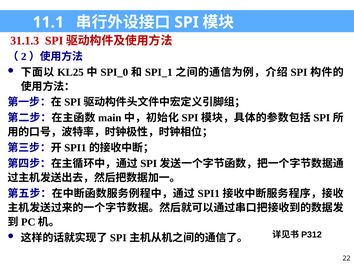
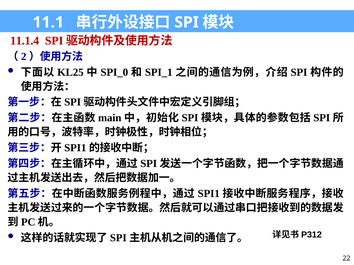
31.1.3: 31.1.3 -> 11.1.4 (25, 41)
